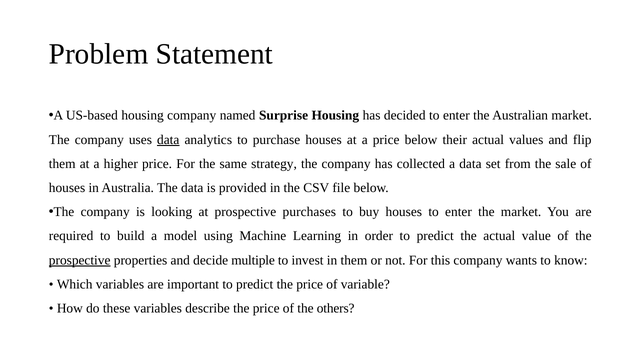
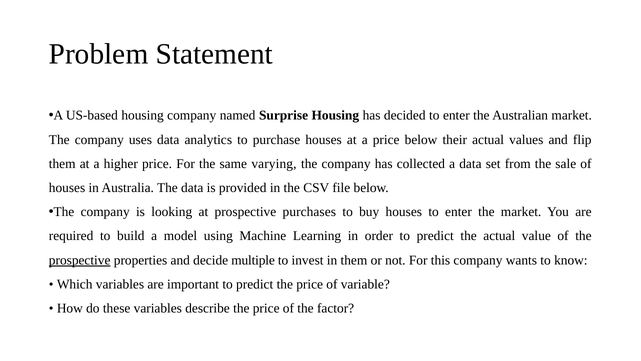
data underline: present -> none (168, 139)
strategy: strategy -> varying (274, 164)
others: others -> factor (336, 308)
